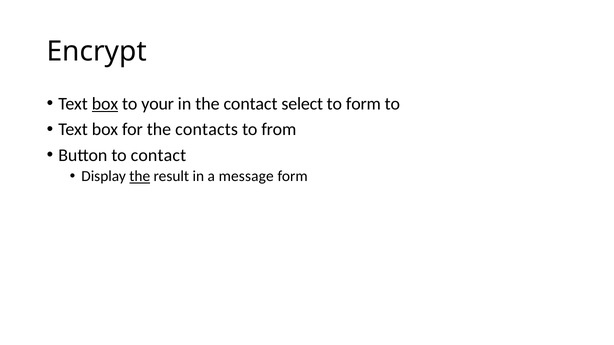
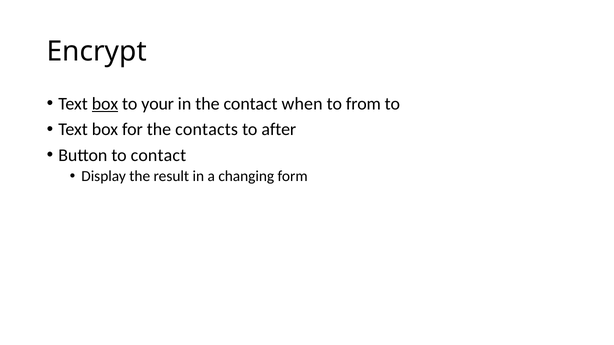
select: select -> when (302, 104)
to form: form -> from (363, 104)
from: from -> after (279, 130)
the underline: present -> none (140, 176)
message: message -> changing (246, 176)
